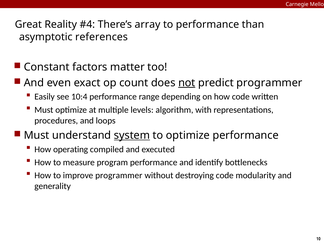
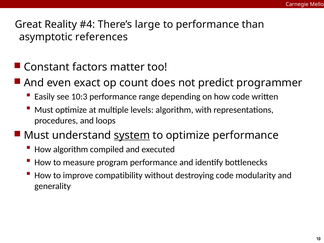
array: array -> large (147, 24)
not underline: present -> none (187, 83)
10:4: 10:4 -> 10:3 (79, 97)
How operating: operating -> algorithm (71, 149)
improve programmer: programmer -> compatibility (119, 175)
